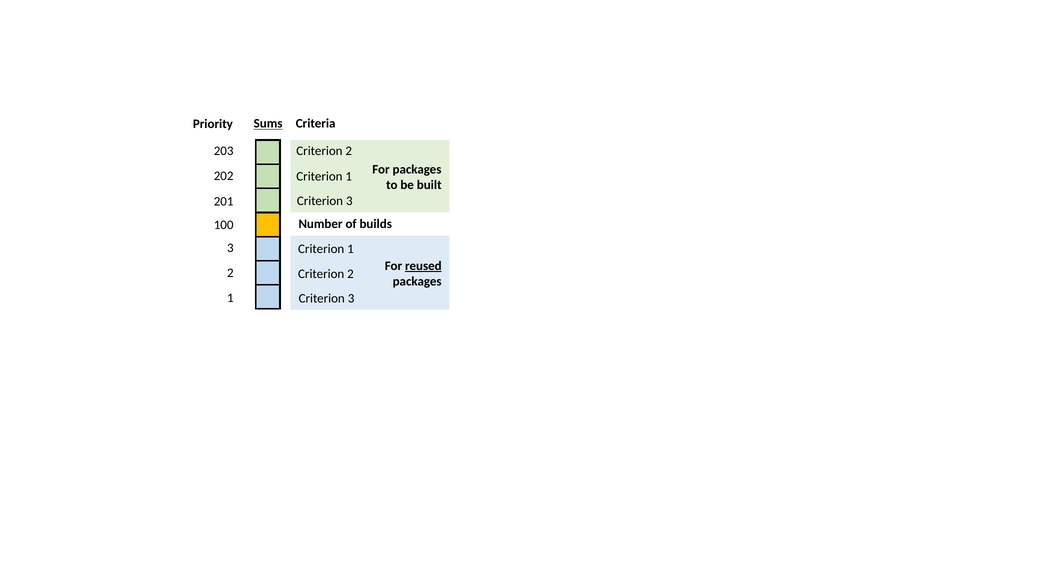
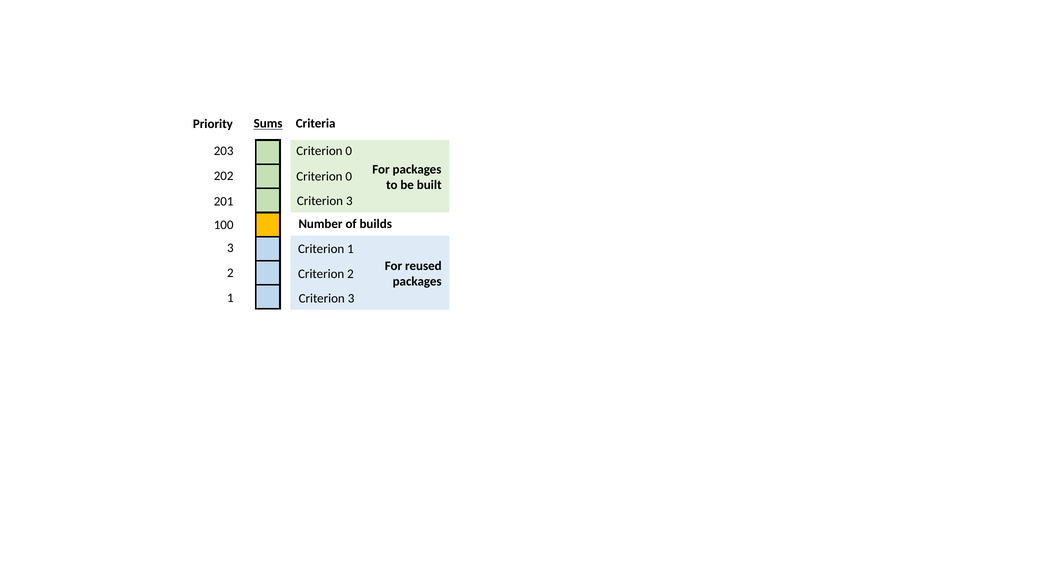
2: 2 -> 0 (349, 151)
1: 1 -> 0 (349, 177)
reused underline: present -> none (423, 266)
